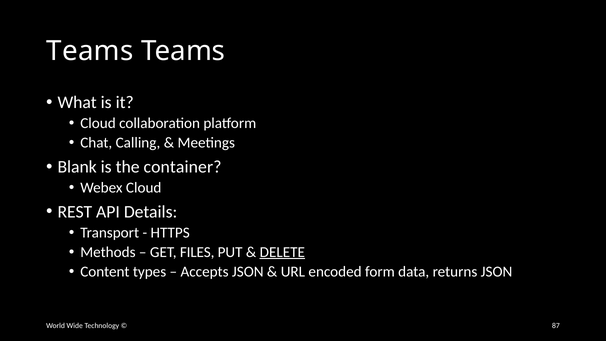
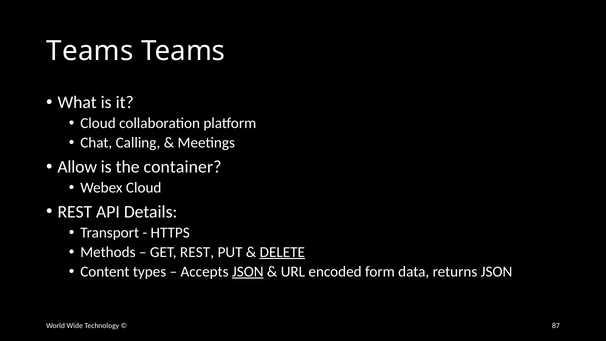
Blank: Blank -> Allow (77, 167)
GET FILES: FILES -> REST (197, 252)
JSON underline: none -> present (248, 272)
